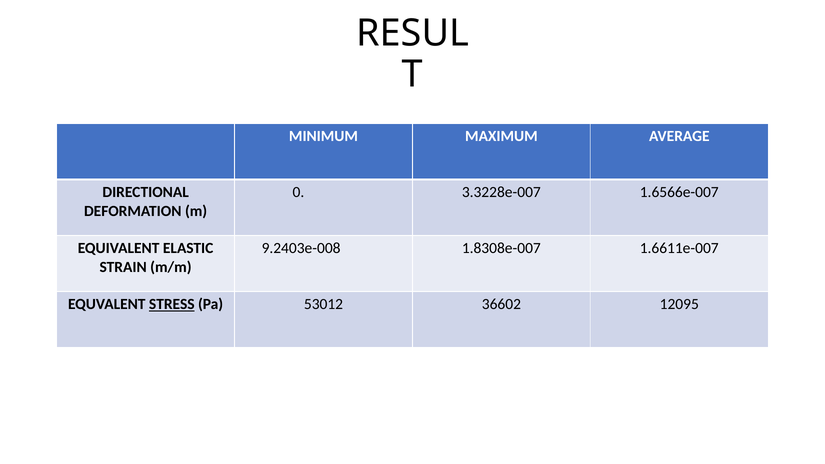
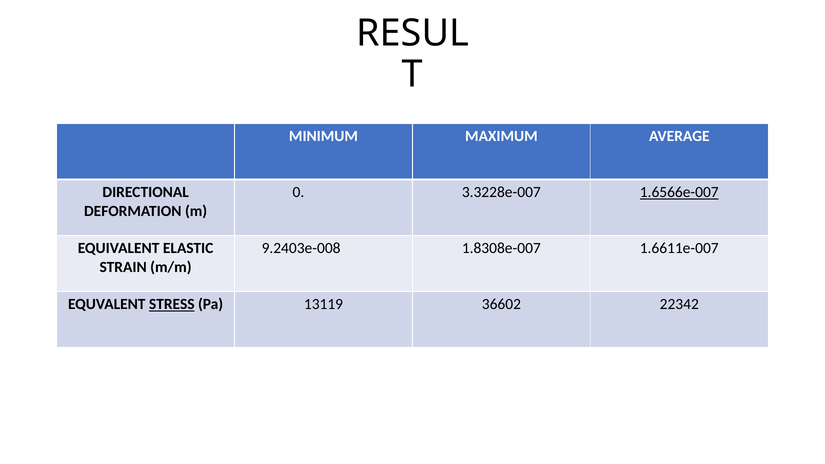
1.6566e-007 underline: none -> present (679, 192)
53012: 53012 -> 13119 (324, 304)
12095: 12095 -> 22342 (679, 304)
